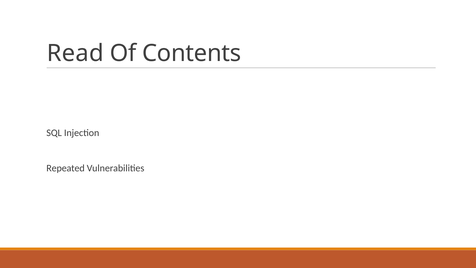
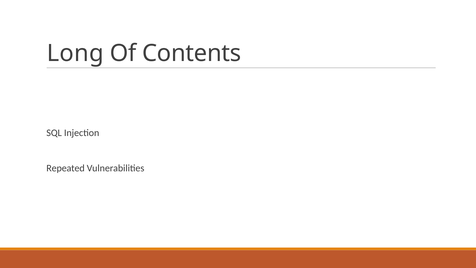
Read: Read -> Long (75, 53)
